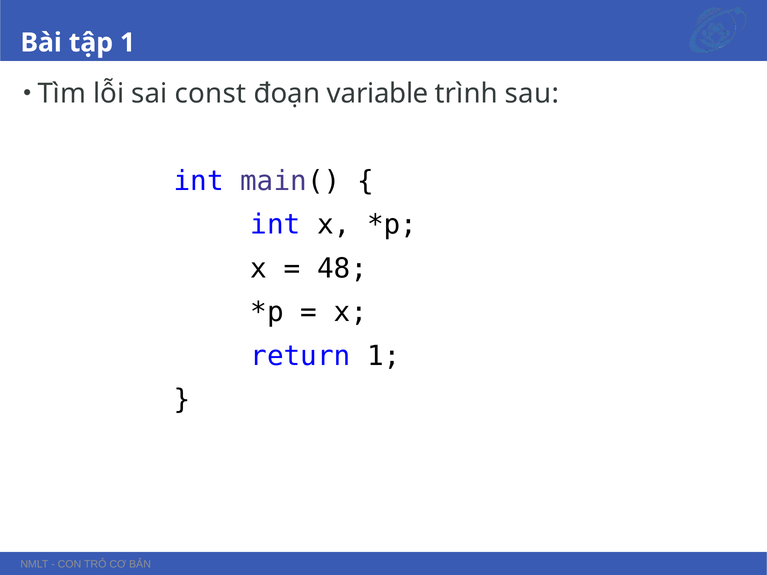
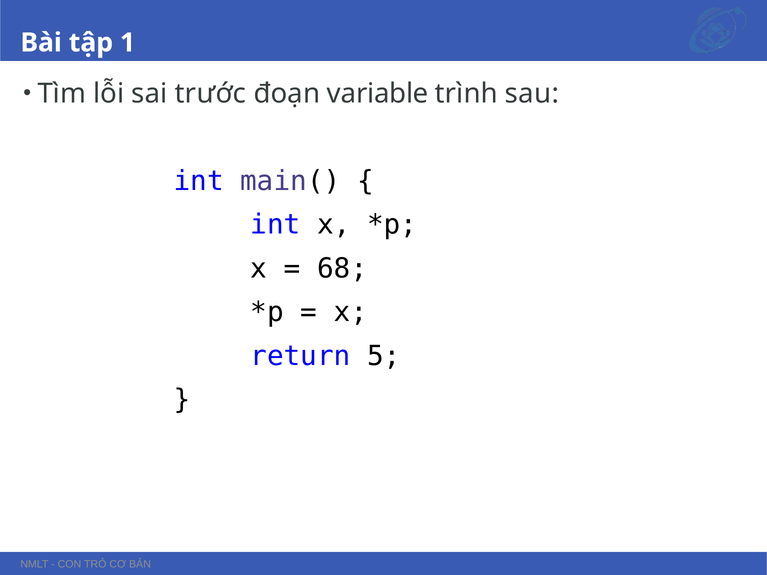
const: const -> trước (210, 94)
48: 48 -> 68 (342, 269)
return 1: 1 -> 5 (384, 356)
